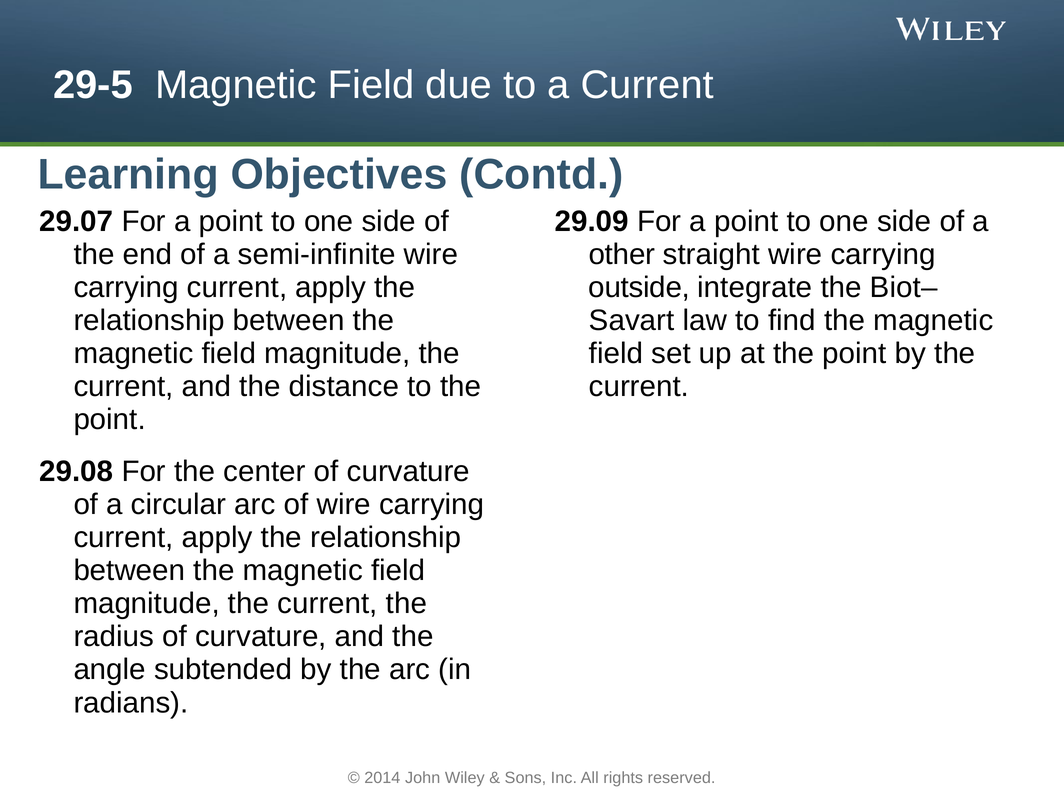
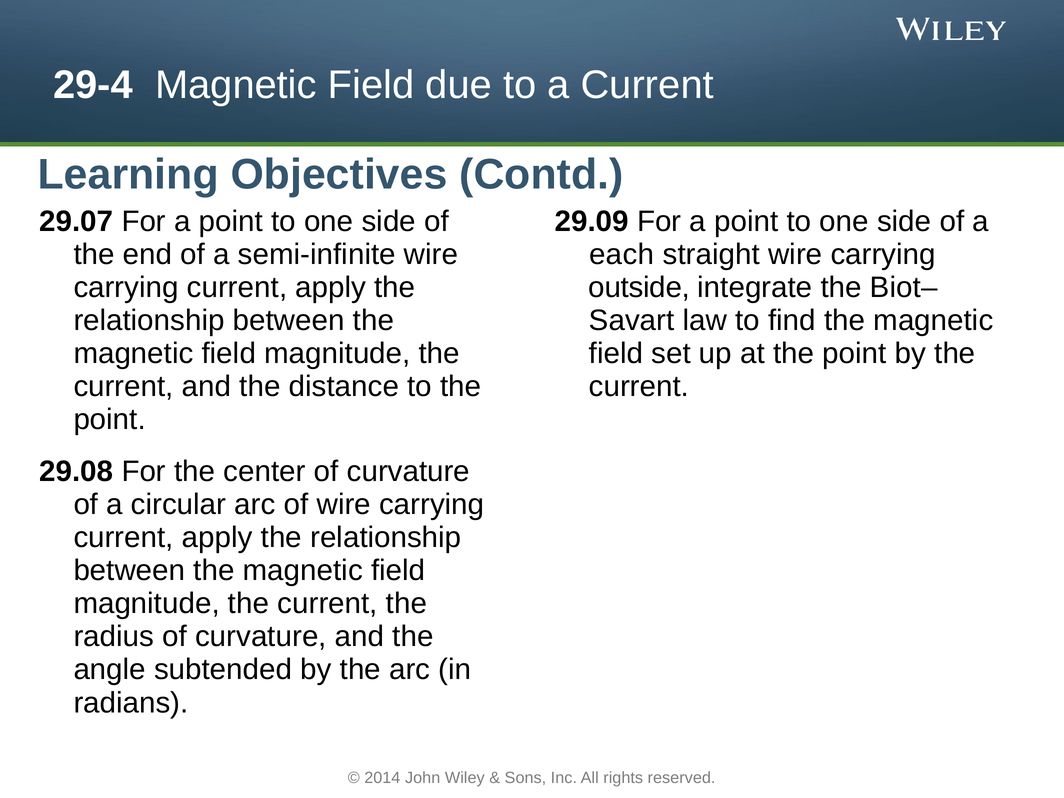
29-5: 29-5 -> 29-4 (93, 85)
other: other -> each (622, 255)
